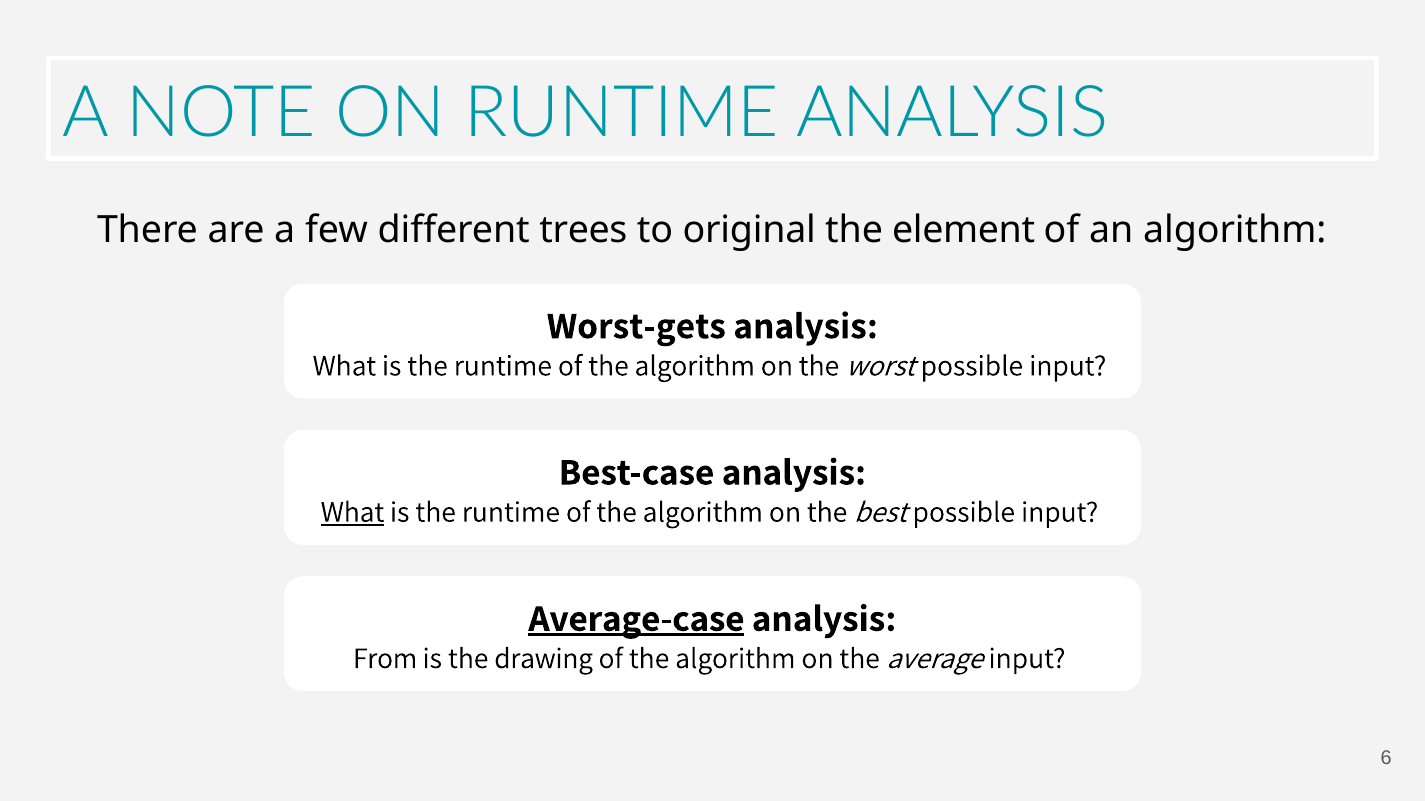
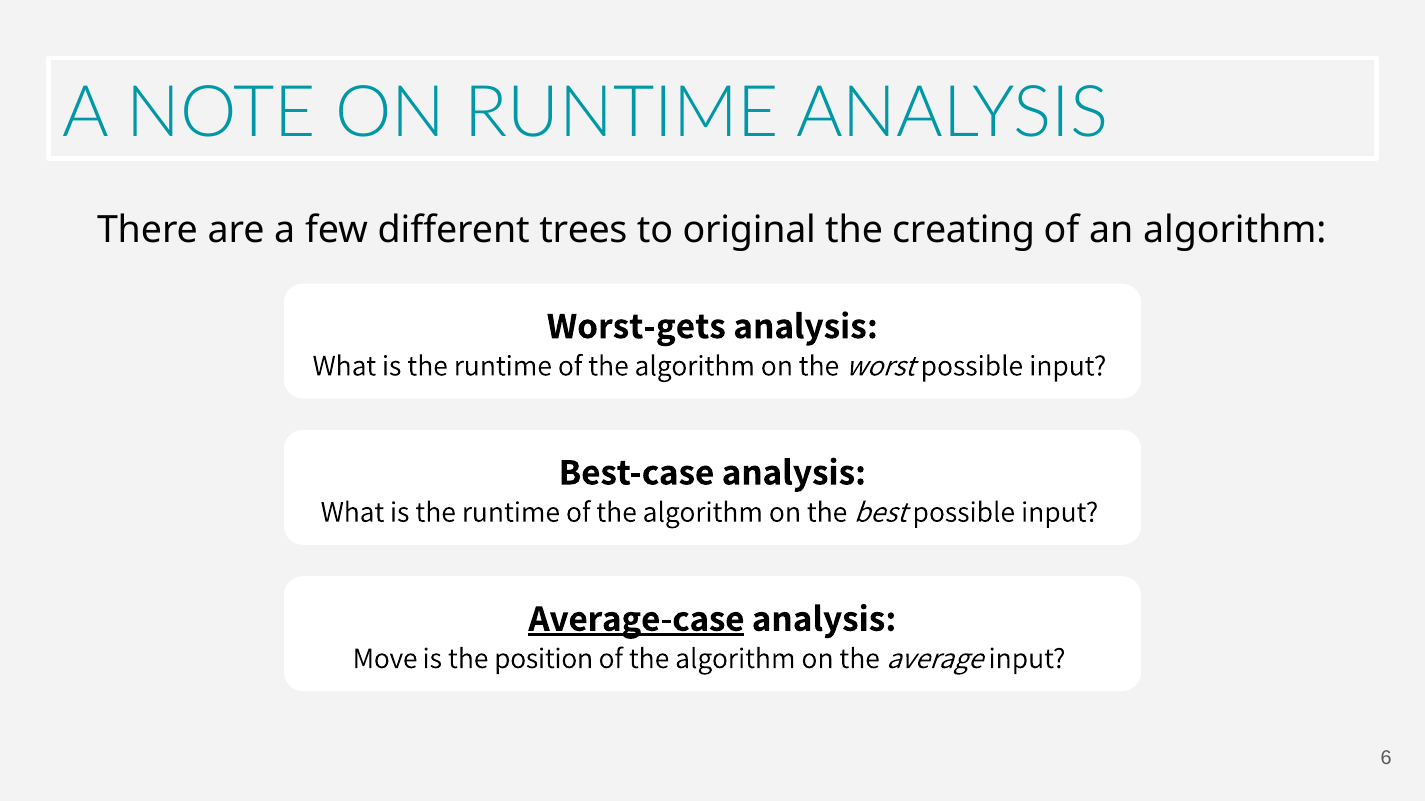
element: element -> creating (964, 231)
What underline: present -> none (352, 512)
From: From -> Move (385, 659)
drawing: drawing -> position (544, 659)
